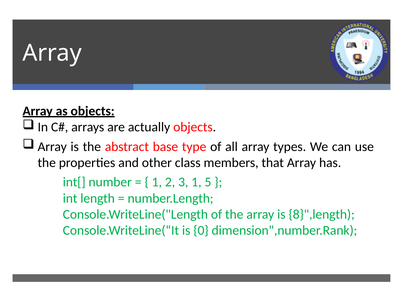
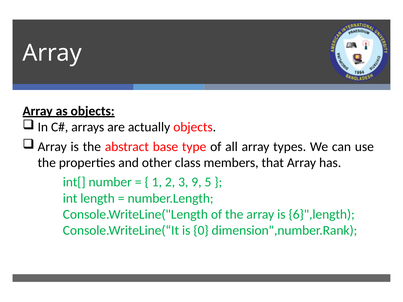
3 1: 1 -> 9 (196, 182)
8}",length: 8}",length -> 6}",length (322, 215)
